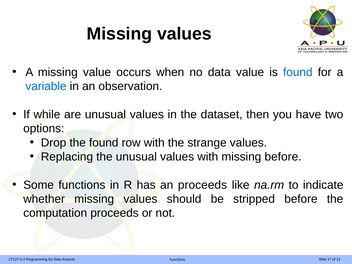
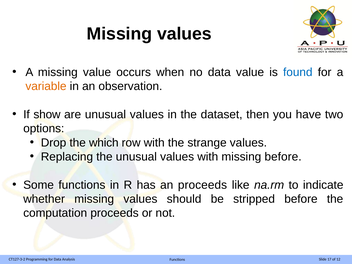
variable colour: blue -> orange (46, 86)
while: while -> show (47, 114)
the found: found -> which (104, 143)
